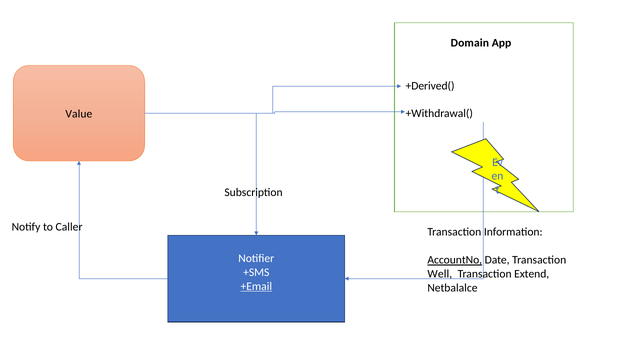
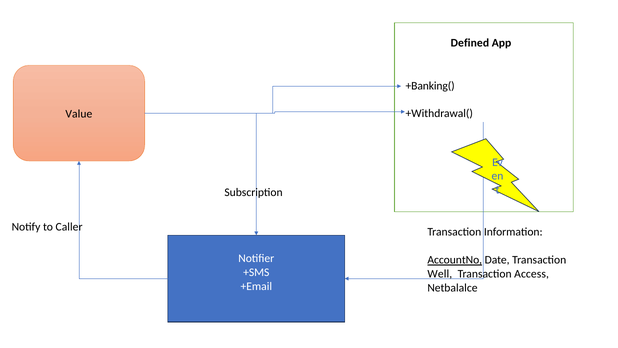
Domain: Domain -> Defined (470, 43)
+Derived(: +Derived( -> +Banking( (430, 86)
Extend: Extend -> Access (532, 274)
+Email underline: present -> none (256, 286)
